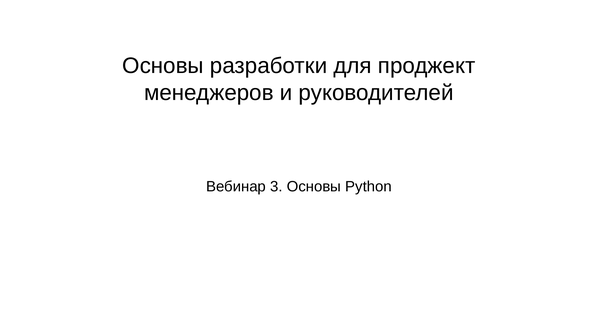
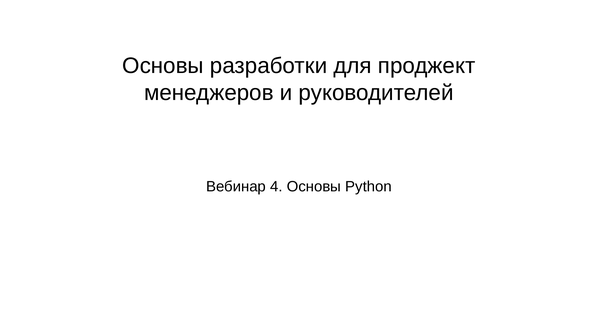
3: 3 -> 4 (276, 187)
